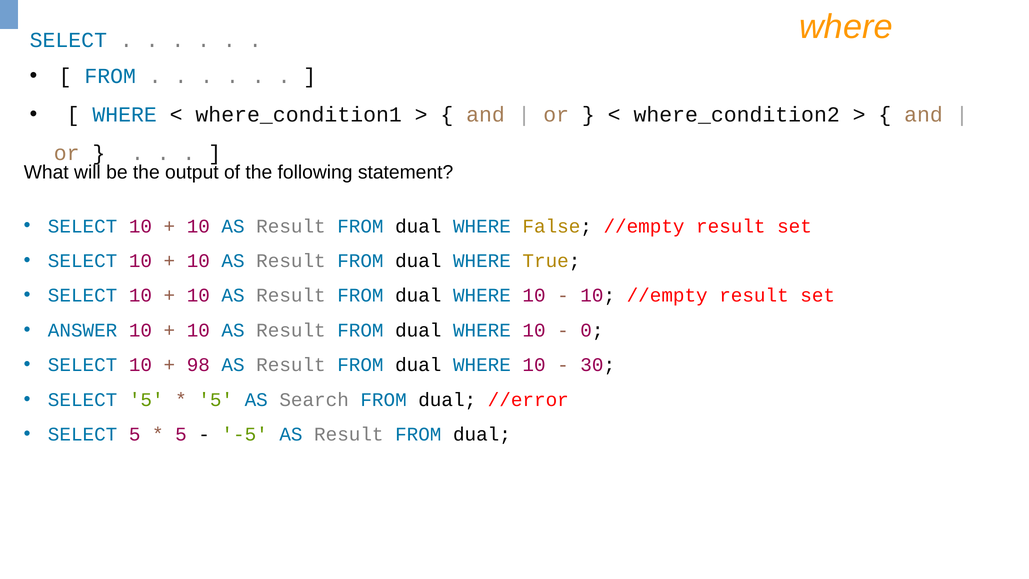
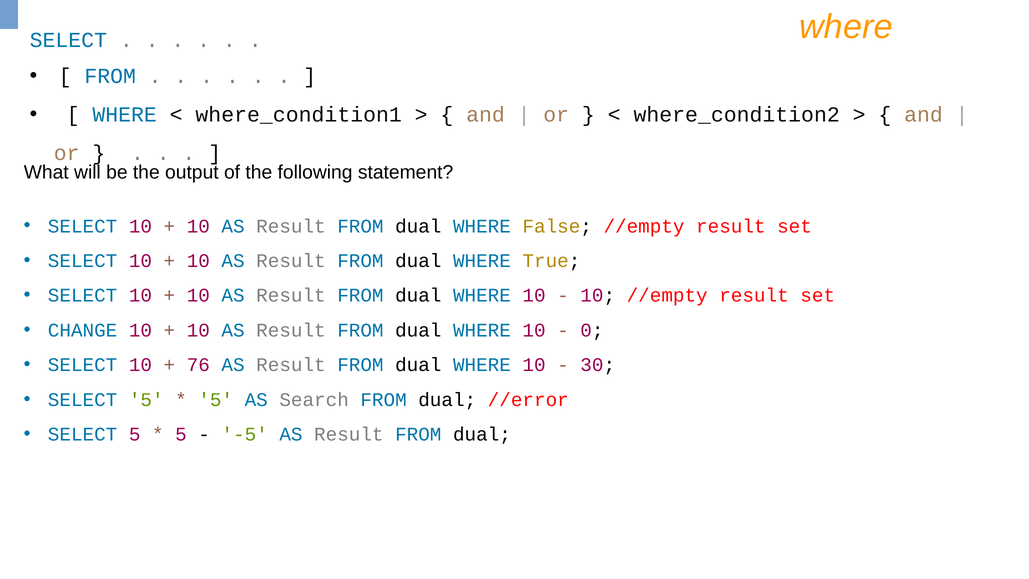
ANSWER: ANSWER -> CHANGE (83, 330)
98: 98 -> 76 (198, 365)
